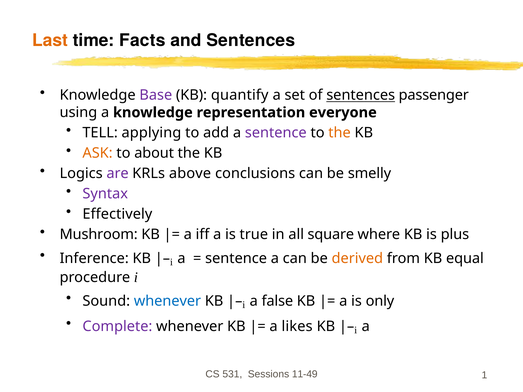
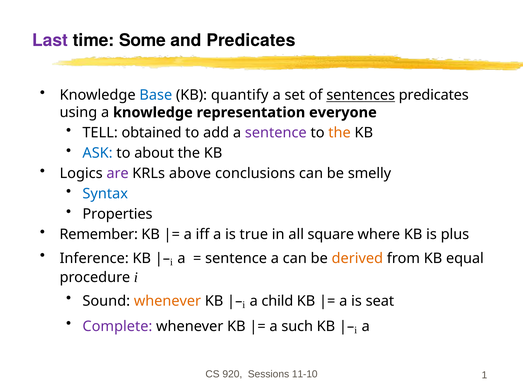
Last colour: orange -> purple (50, 40)
Facts: Facts -> Some (143, 40)
and Sentences: Sentences -> Predicates (251, 40)
Base colour: purple -> blue (156, 95)
sentences passenger: passenger -> predicates (434, 95)
applying: applying -> obtained (152, 133)
ASK colour: orange -> blue (98, 153)
Syntax colour: purple -> blue (105, 194)
Effectively: Effectively -> Properties (117, 214)
Mushroom: Mushroom -> Remember (99, 235)
whenever colour: blue -> orange (167, 301)
false: false -> child (277, 301)
only: only -> seat (380, 301)
likes: likes -> such (297, 327)
531: 531 -> 920 (232, 374)
11-49: 11-49 -> 11-10 (305, 374)
